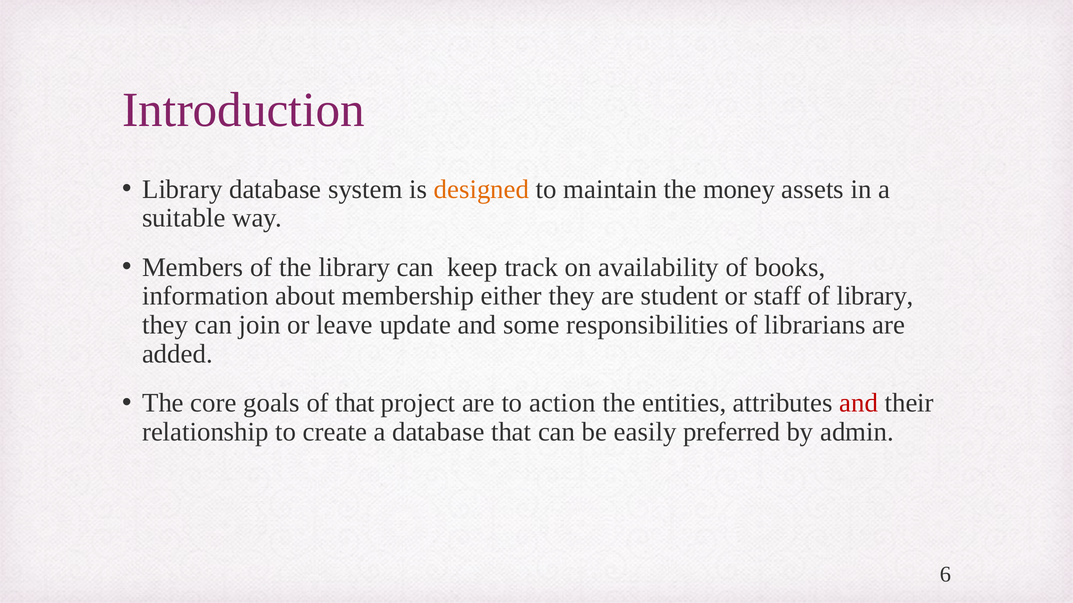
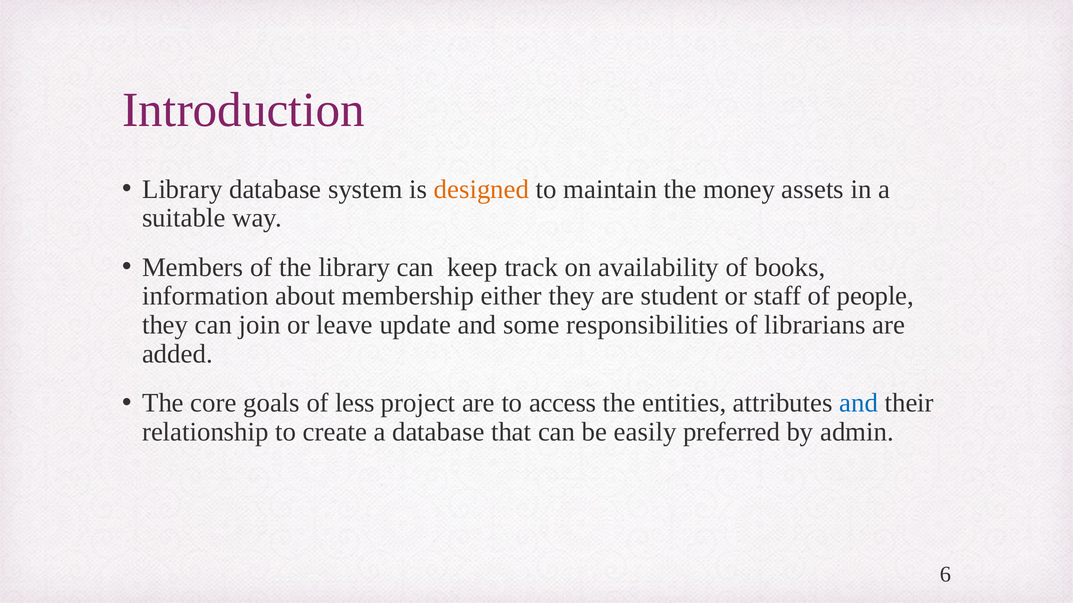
of library: library -> people (875, 296)
of that: that -> less (355, 403)
action: action -> access (563, 403)
and colour: red -> blue (859, 403)
